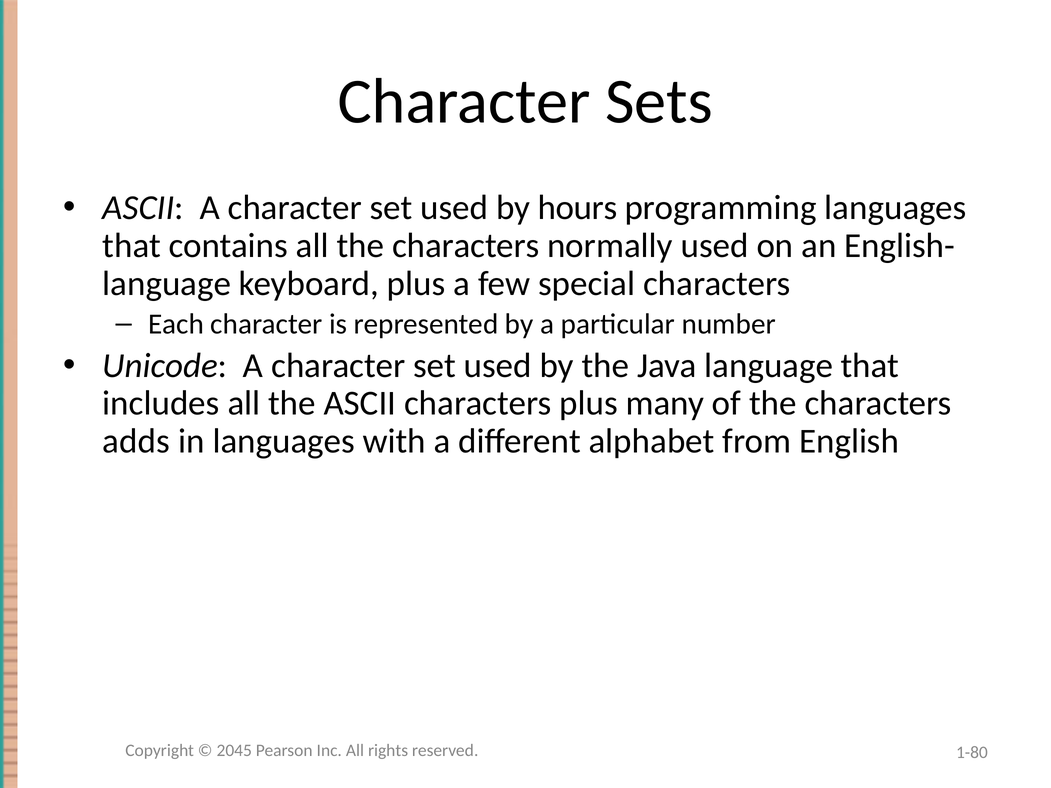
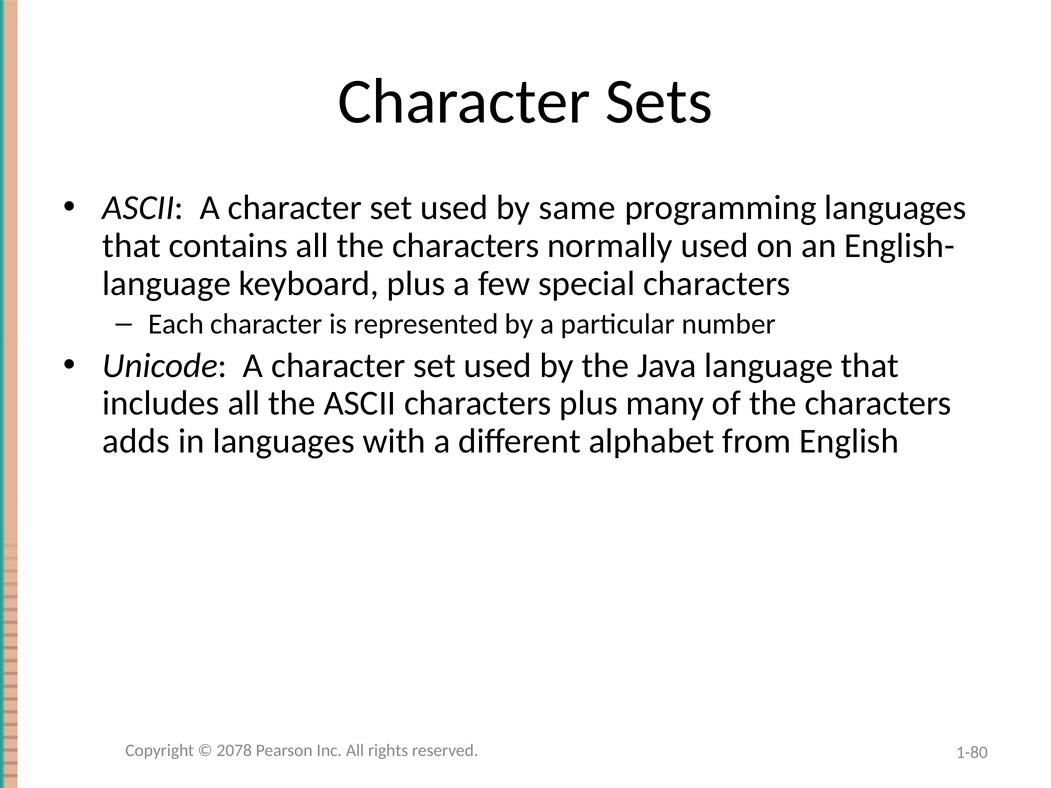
hours: hours -> same (577, 208)
2045: 2045 -> 2078 (234, 751)
